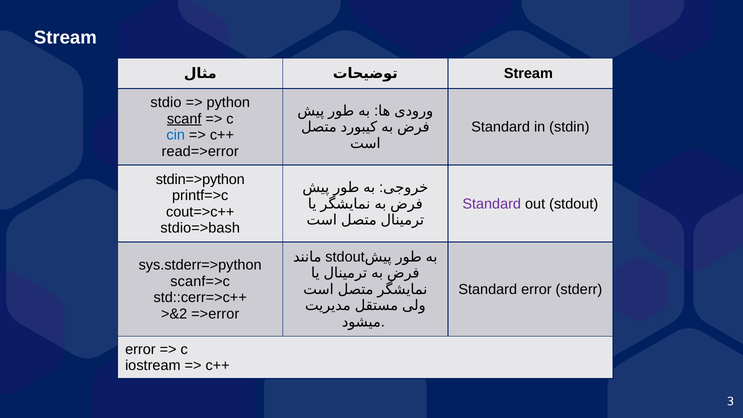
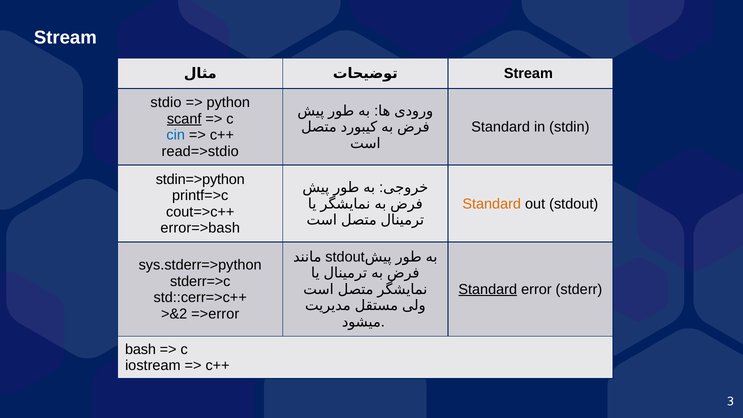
read=>error: read=>error -> read=>stdio (200, 151)
Standard colour: purple -> orange (492, 204)
stdio=>bash: stdio=>bash -> error=>bash (200, 228)
scanf=>c: scanf=>c -> stderr=>c (200, 281)
Standard underline: none -> present (488, 289)
error: error -> bash (140, 349)
